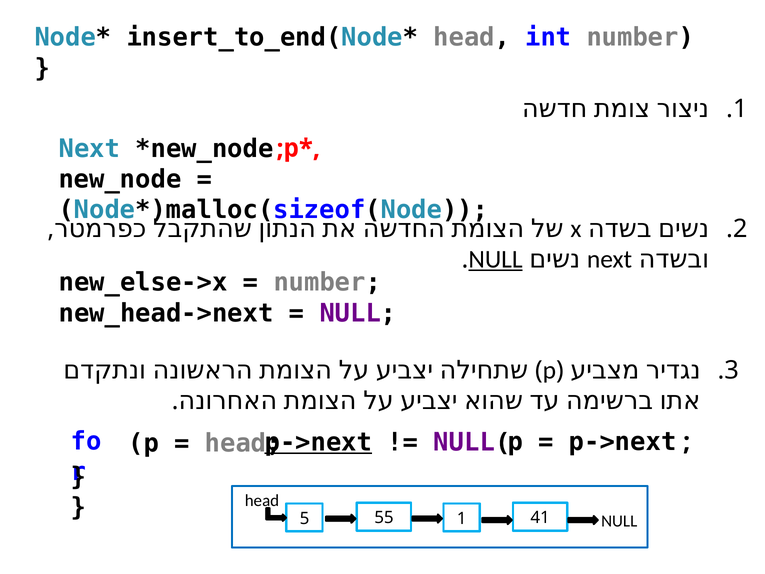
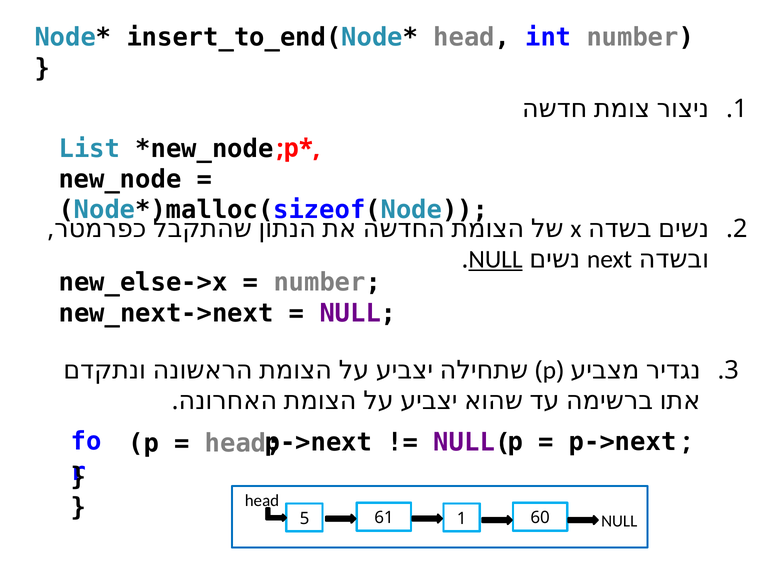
Next: Next -> List (89, 149)
new_head->next: new_head->next -> new_next->next (166, 313)
p->next underline: present -> none (318, 442)
55: 55 -> 61 (384, 518)
41: 41 -> 60 (540, 518)
